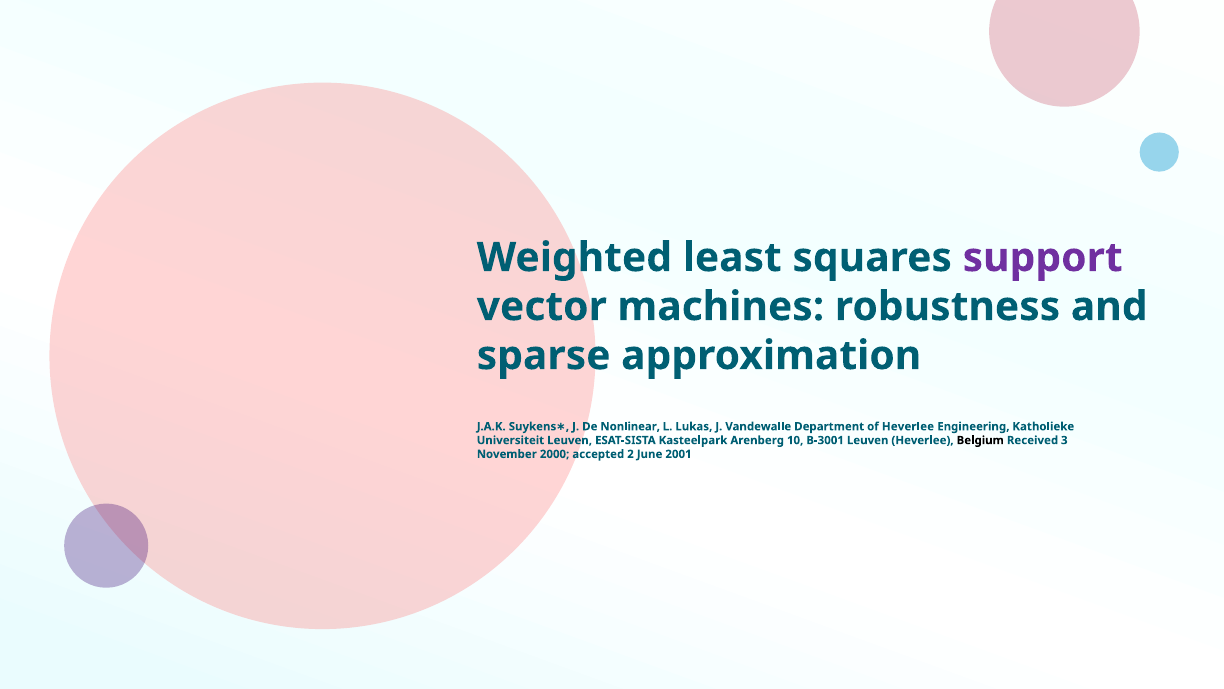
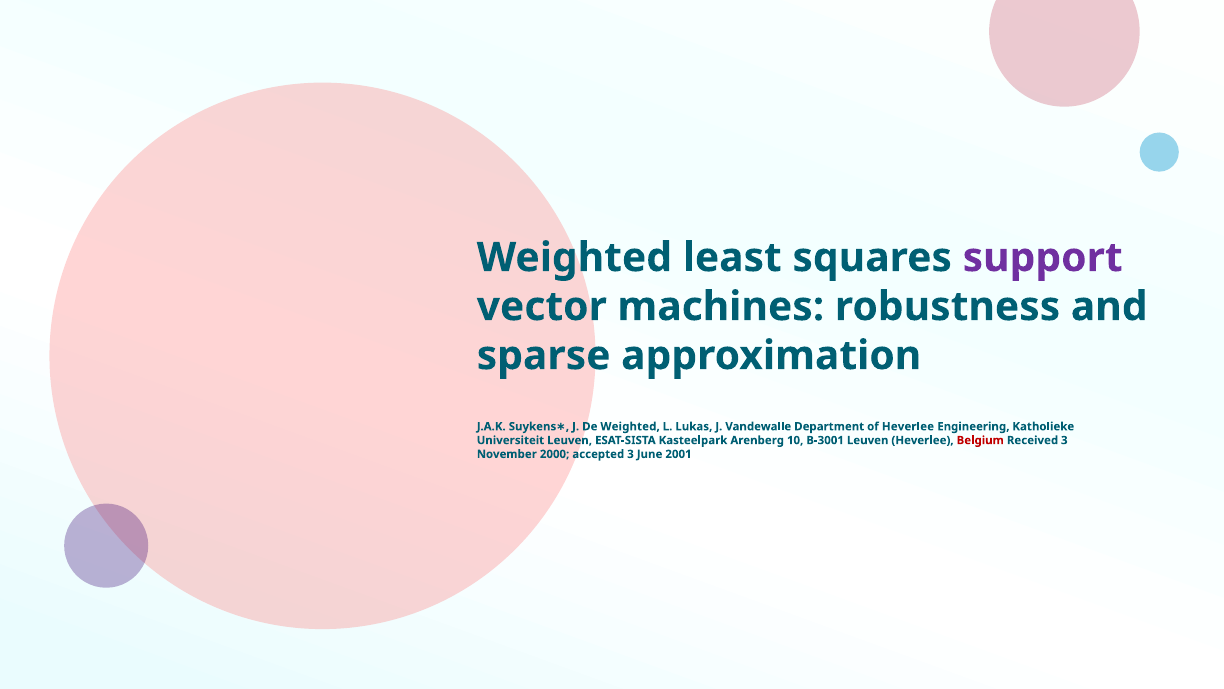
De Nonlinear: Nonlinear -> Weighted (630, 426)
Belgium colour: black -> red (980, 440)
accepted 2: 2 -> 3 (631, 454)
